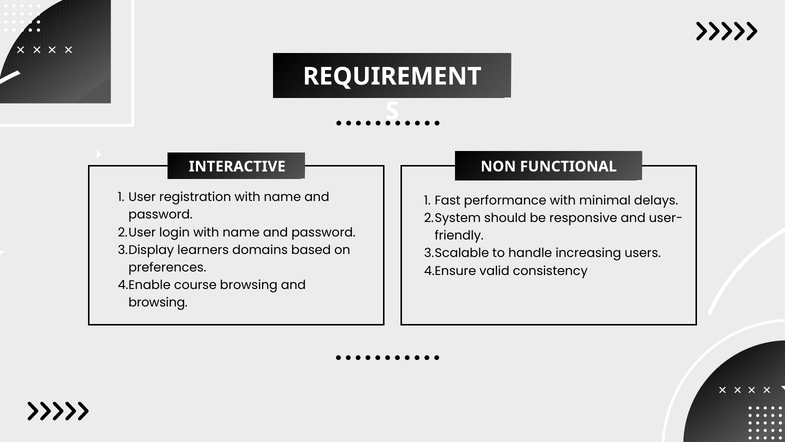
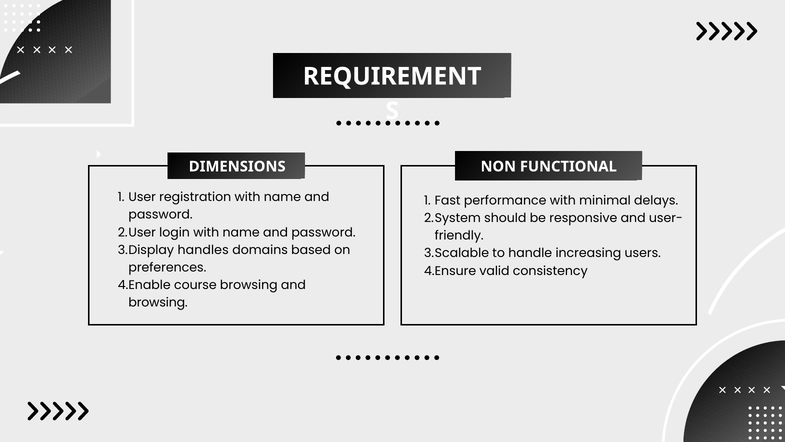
INTERACTIVE: INTERACTIVE -> DIMENSIONS (237, 166)
learners: learners -> handles (203, 250)
